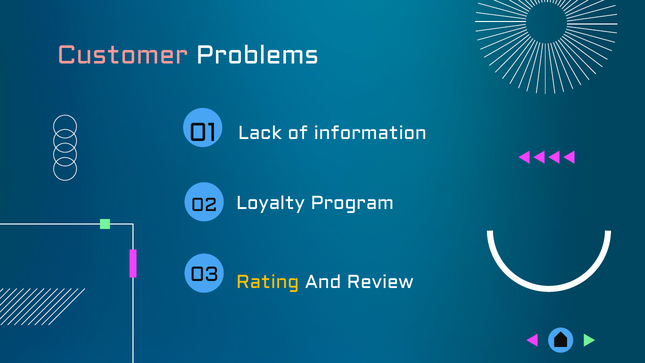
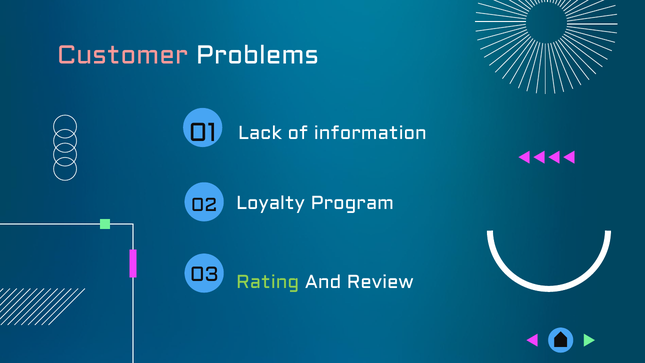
Rating colour: yellow -> light green (268, 282)
